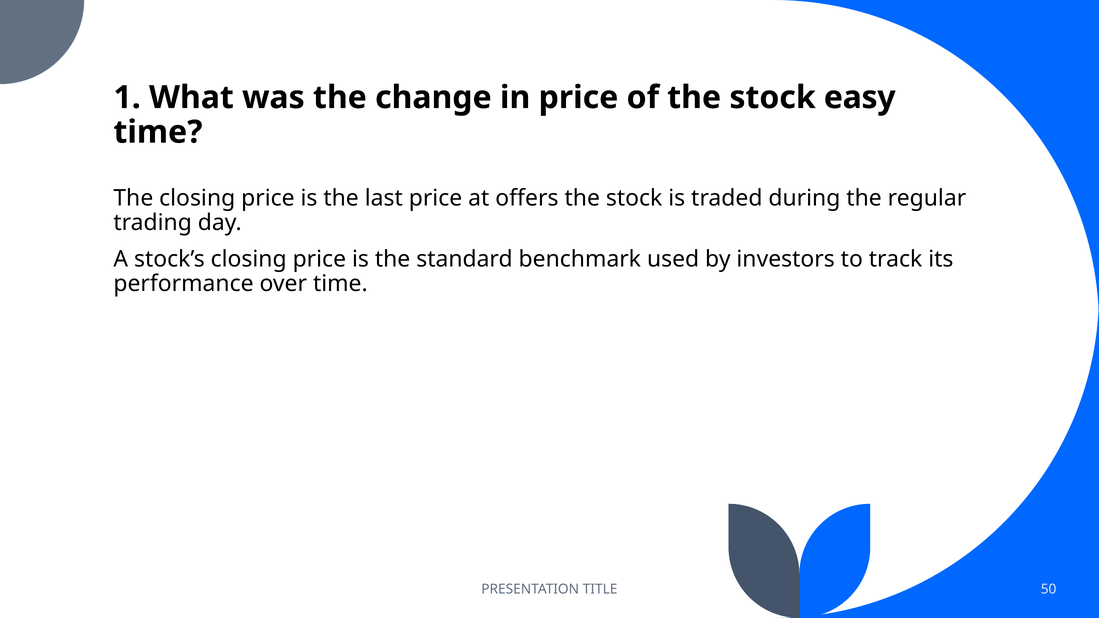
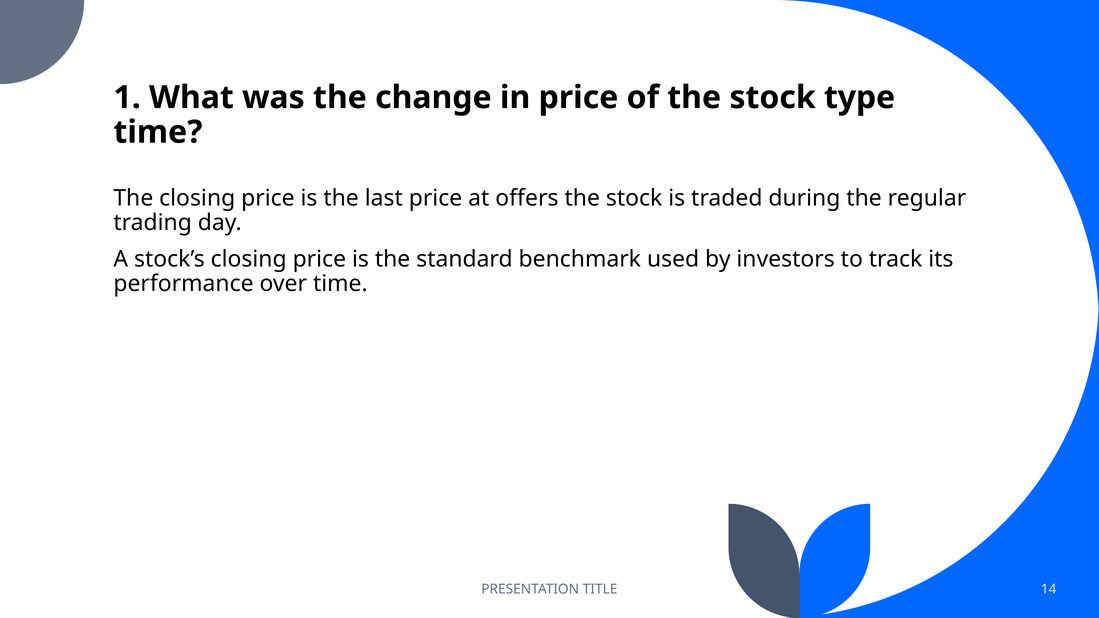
easy: easy -> type (860, 98)
50: 50 -> 14 (1049, 589)
